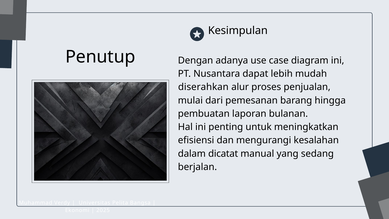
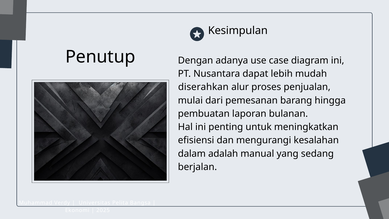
dicatat: dicatat -> adalah (223, 154)
